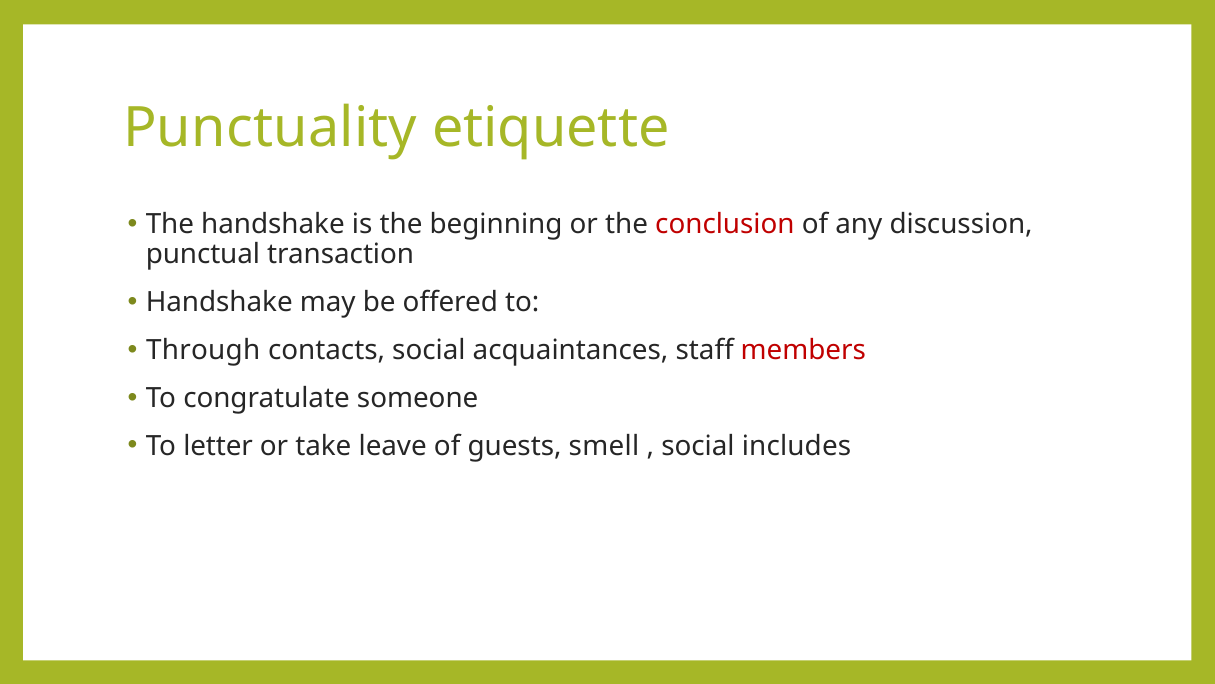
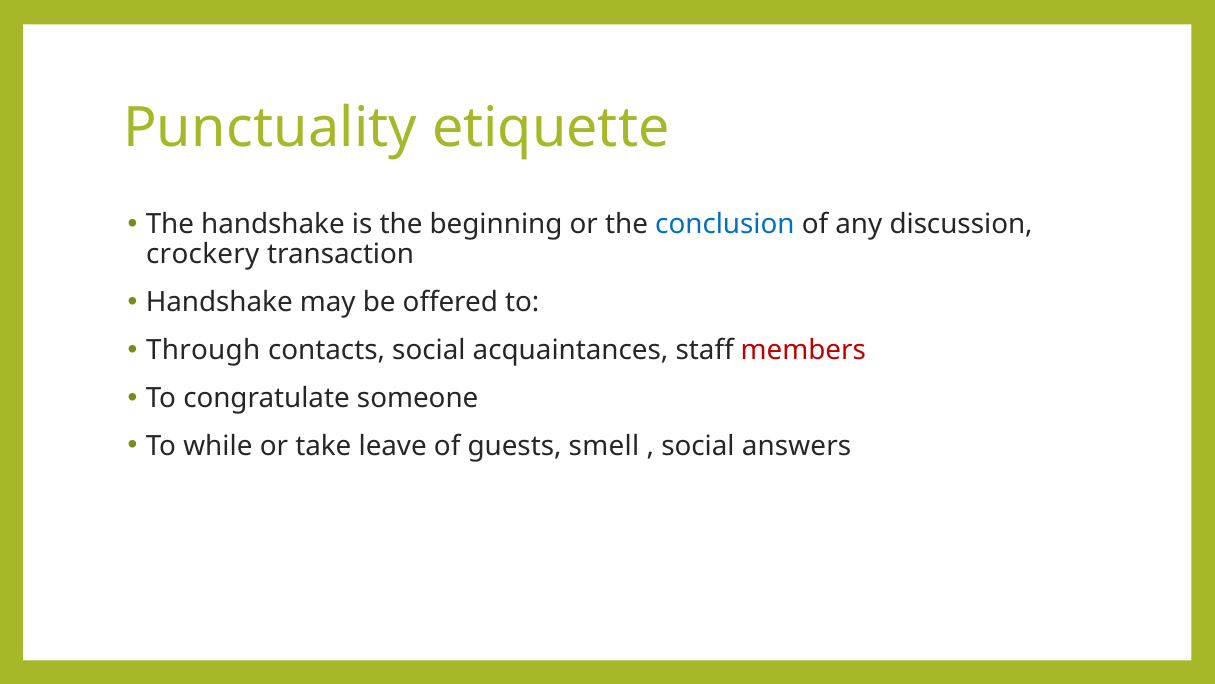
conclusion colour: red -> blue (725, 224)
punctual: punctual -> crockery (203, 254)
letter: letter -> while (218, 445)
includes: includes -> answers (797, 445)
